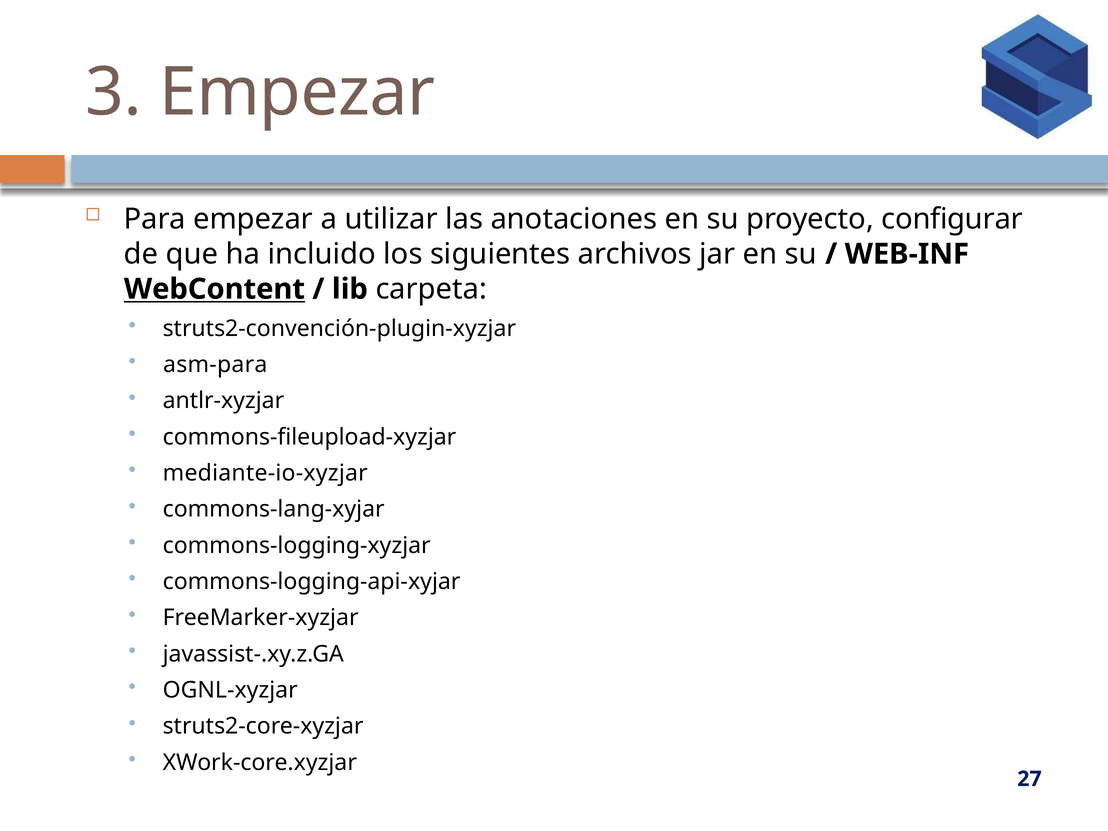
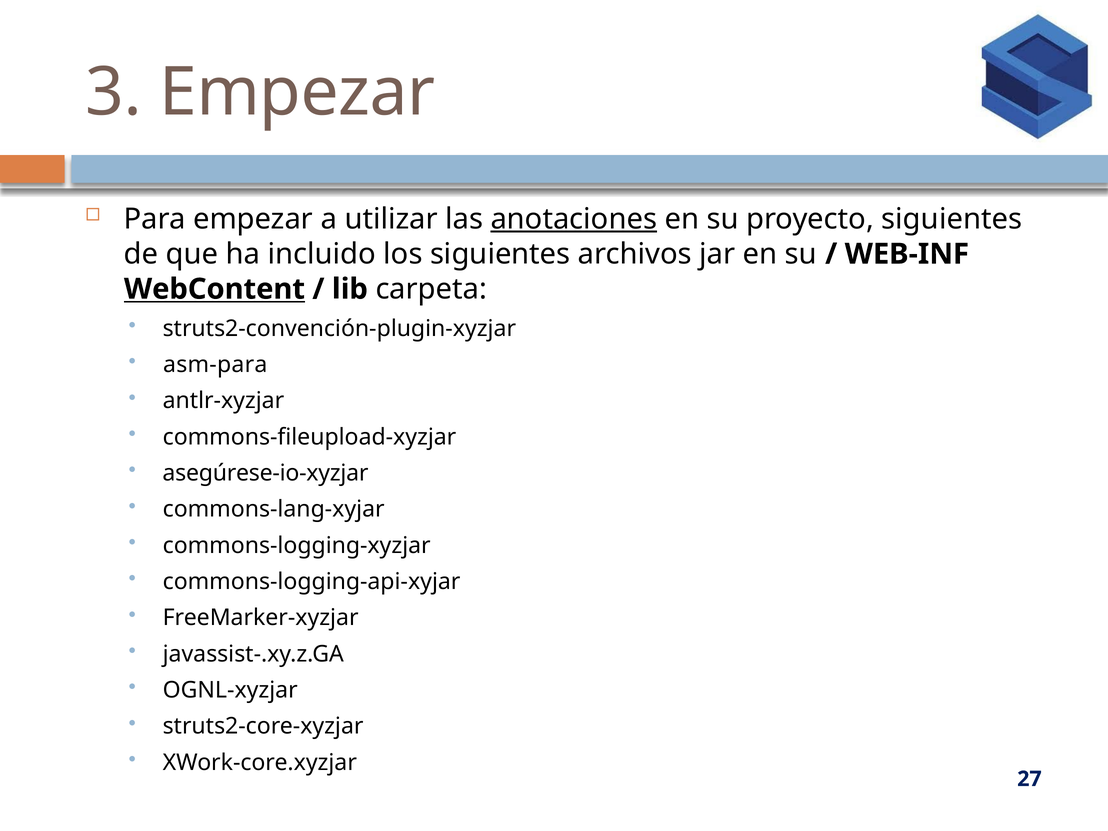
anotaciones underline: none -> present (574, 219)
proyecto configurar: configurar -> siguientes (952, 219)
mediante-io-xyzjar: mediante-io-xyzjar -> asegúrese-io-xyzjar (265, 473)
